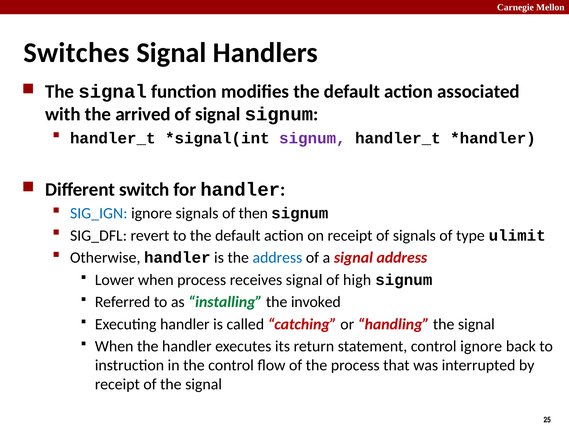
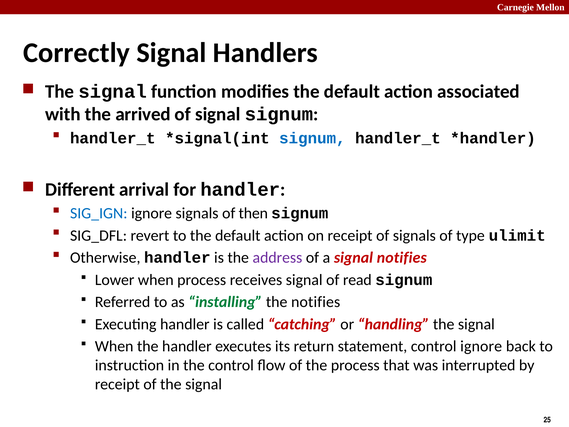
Switches: Switches -> Correctly (77, 53)
signum colour: purple -> blue (312, 138)
switch: switch -> arrival (144, 190)
address colour: blue -> purple (277, 258)
signal address: address -> notifies (402, 258)
high: high -> read (357, 280)
the invoked: invoked -> notifies (316, 302)
